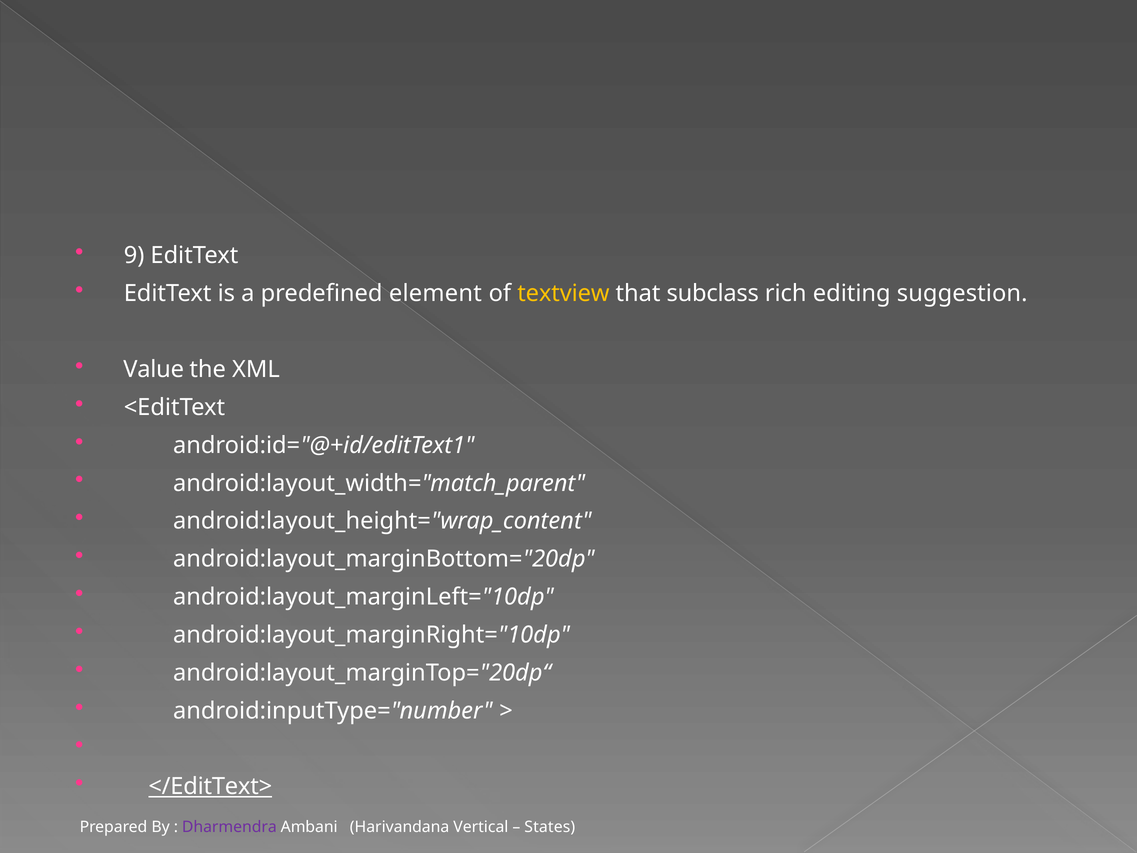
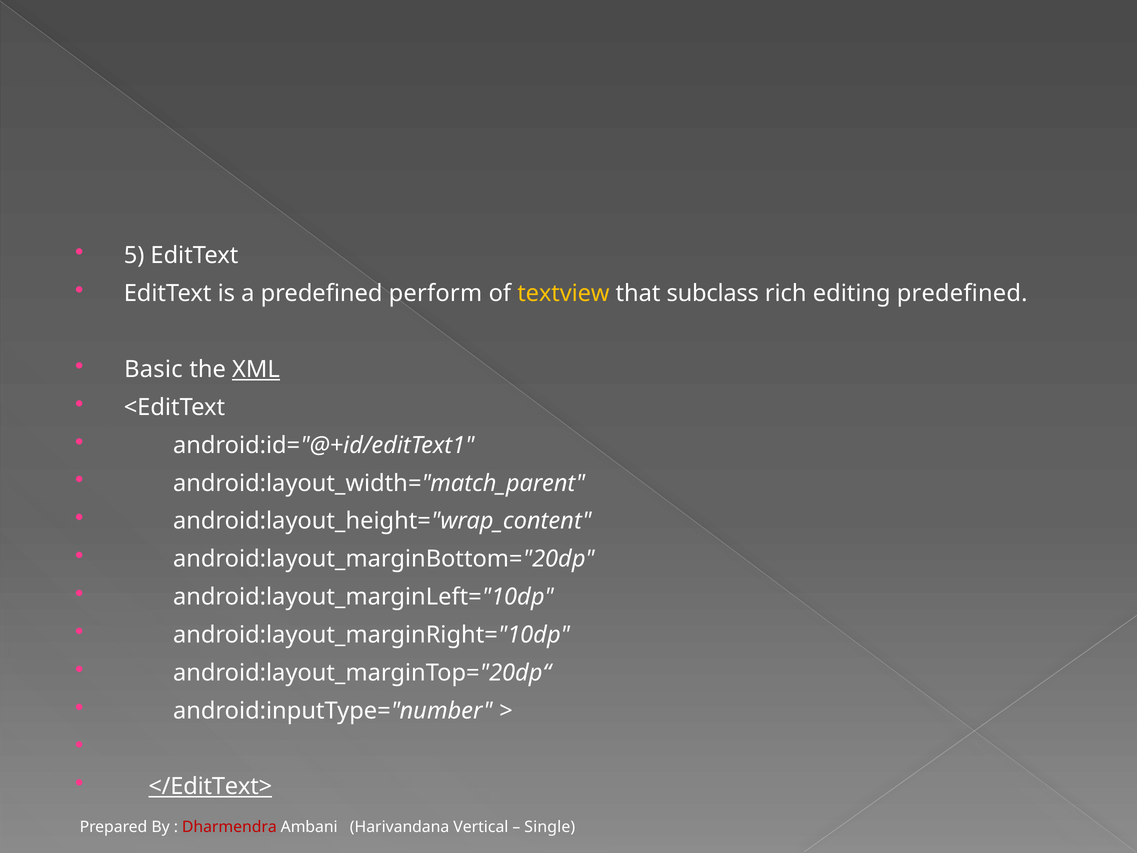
9: 9 -> 5 (134, 256)
element: element -> perform (435, 293)
editing suggestion: suggestion -> predefined (962, 293)
Value: Value -> Basic (153, 369)
XML underline: none -> present (256, 369)
Dharmendra colour: purple -> red (229, 827)
States: States -> Single (550, 827)
